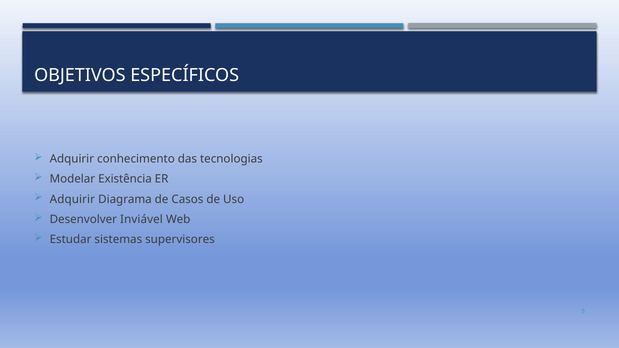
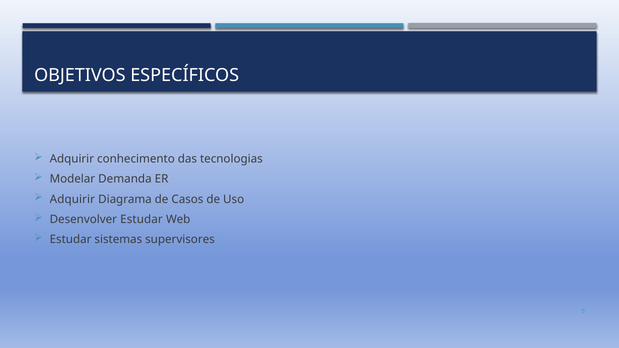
Existência: Existência -> Demanda (125, 179)
Desenvolver Inviável: Inviável -> Estudar (141, 219)
